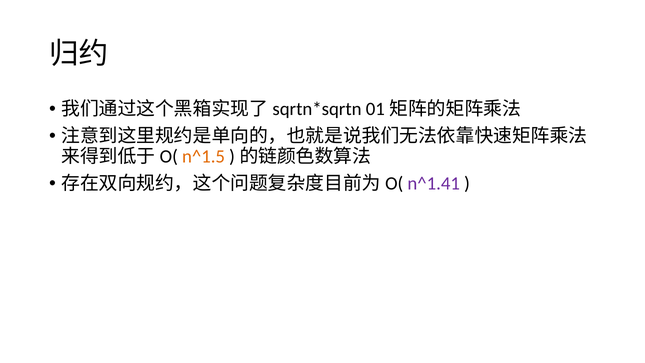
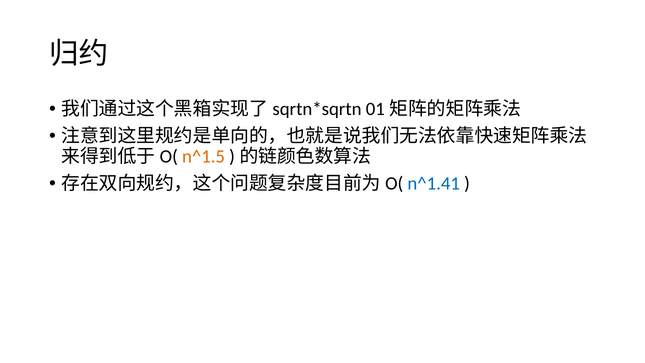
n^1.41 colour: purple -> blue (434, 183)
